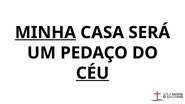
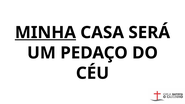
CÉU underline: present -> none (92, 73)
